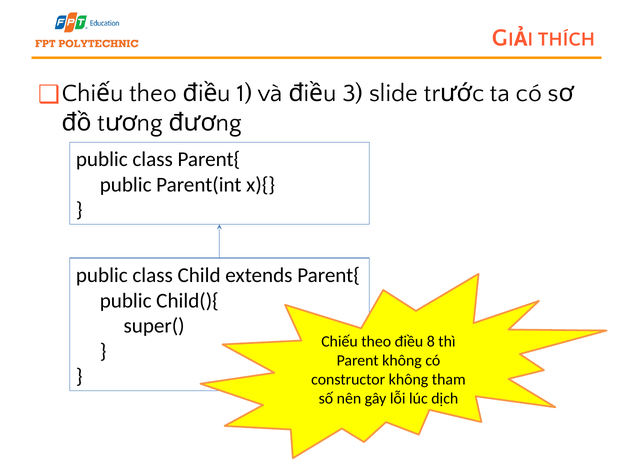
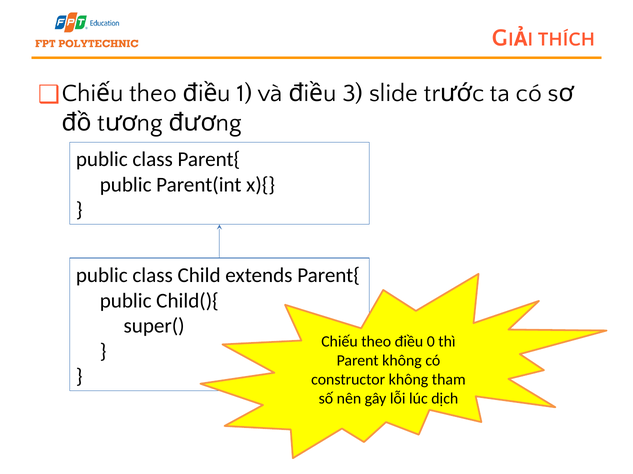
8: 8 -> 0 (431, 342)
